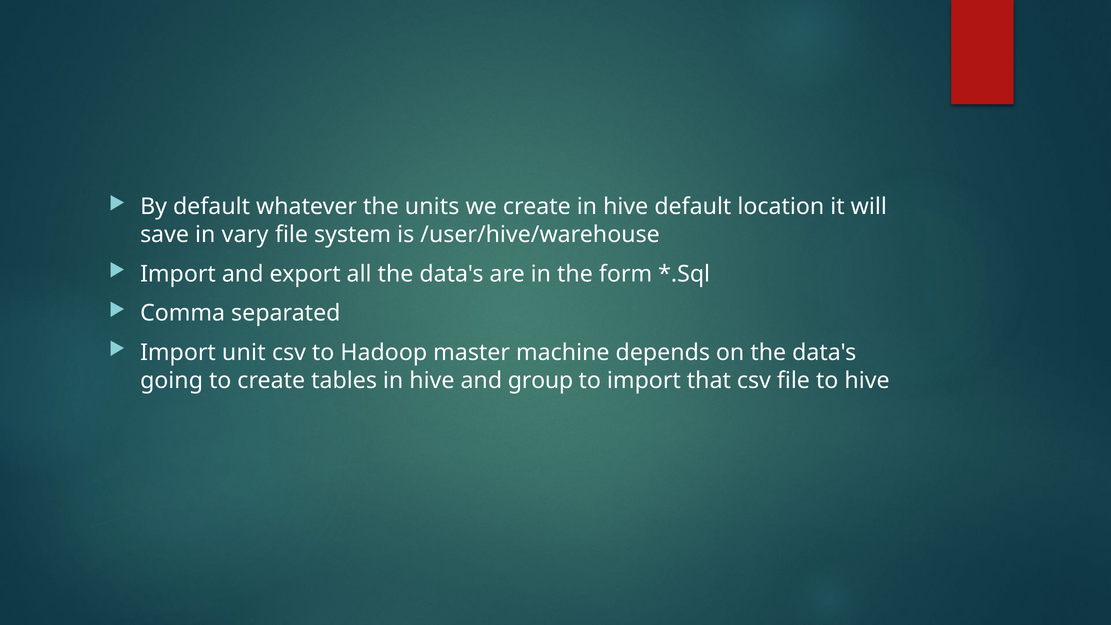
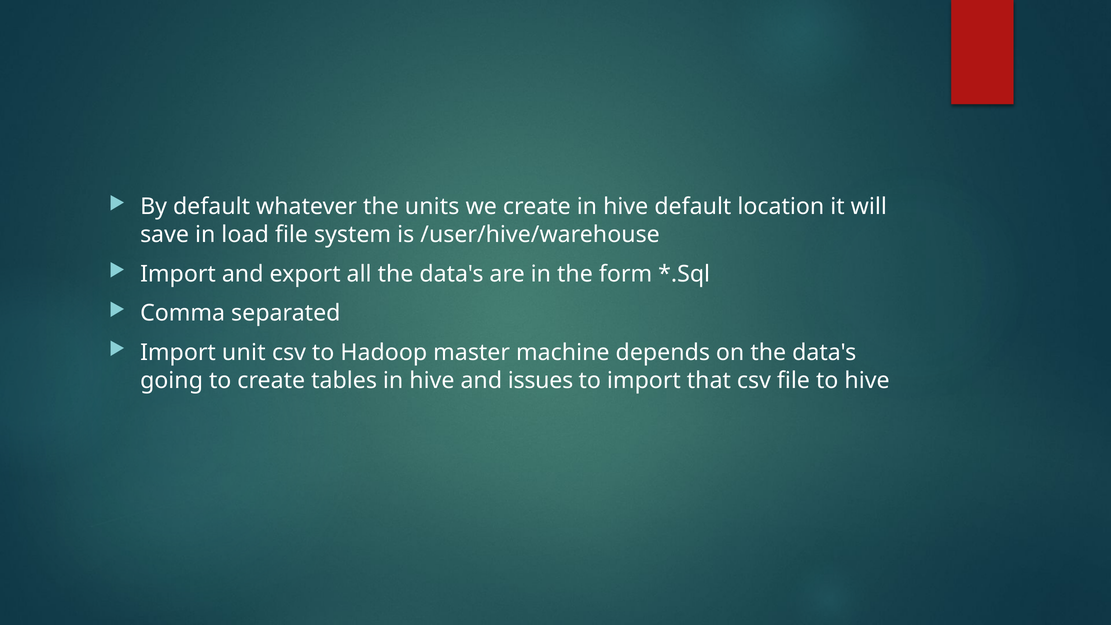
vary: vary -> load (245, 235)
group: group -> issues (541, 380)
